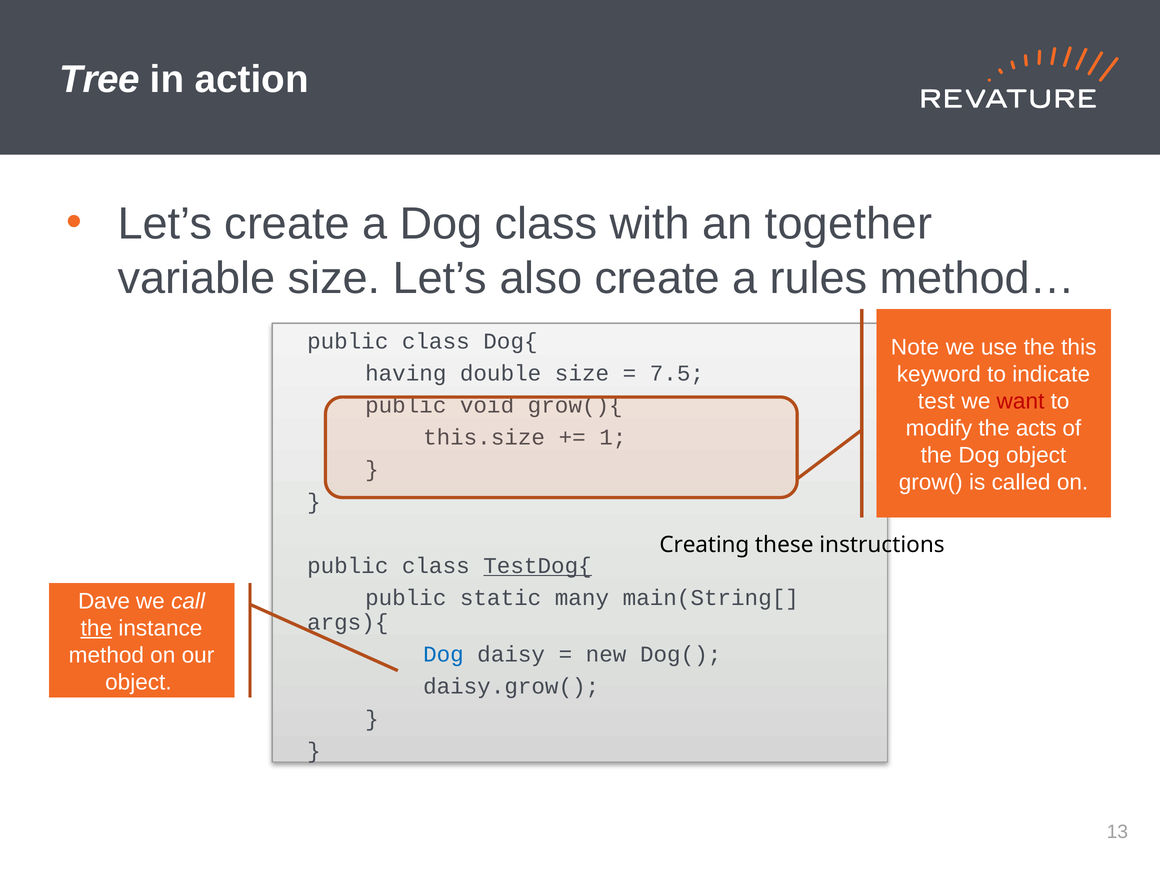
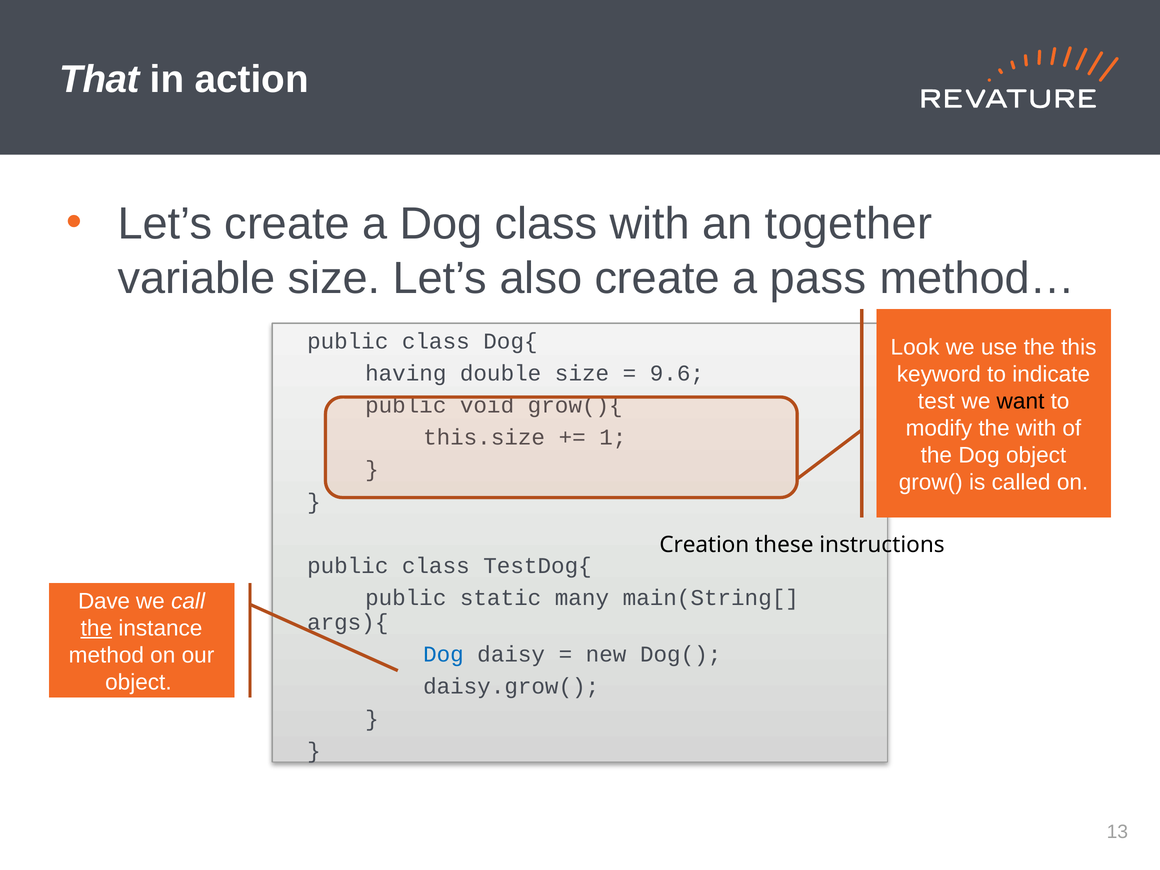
Tree: Tree -> That (100, 80)
rules: rules -> pass (818, 278)
Note: Note -> Look (915, 347)
7.5: 7.5 -> 9.6 (677, 373)
want colour: red -> black (1020, 401)
the acts: acts -> with (1036, 428)
Creating: Creating -> Creation (704, 545)
TestDog{ underline: present -> none (538, 566)
